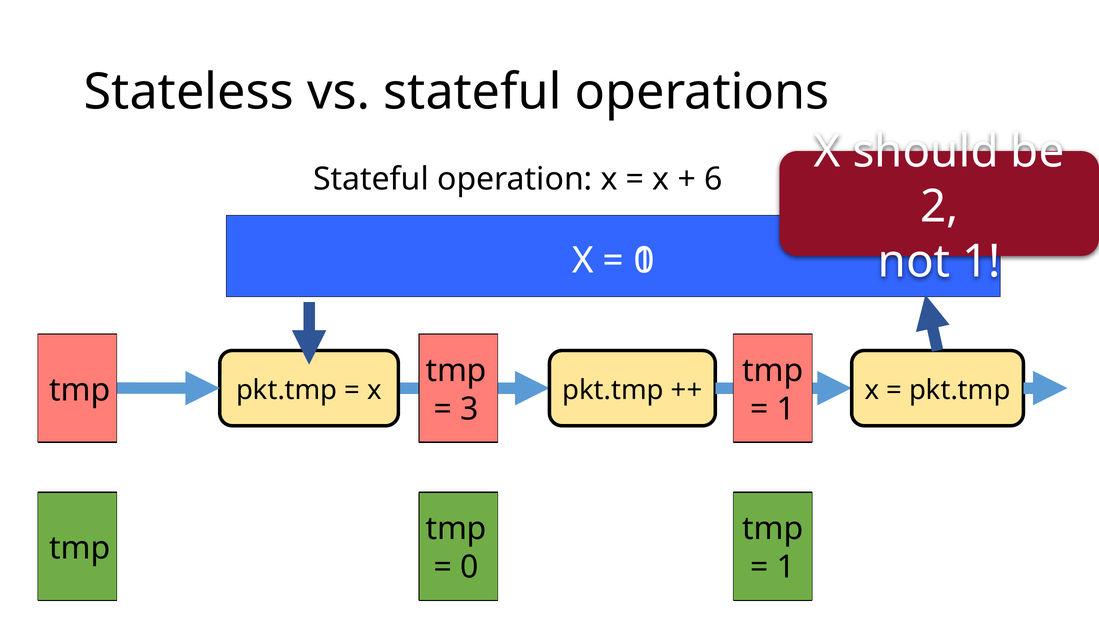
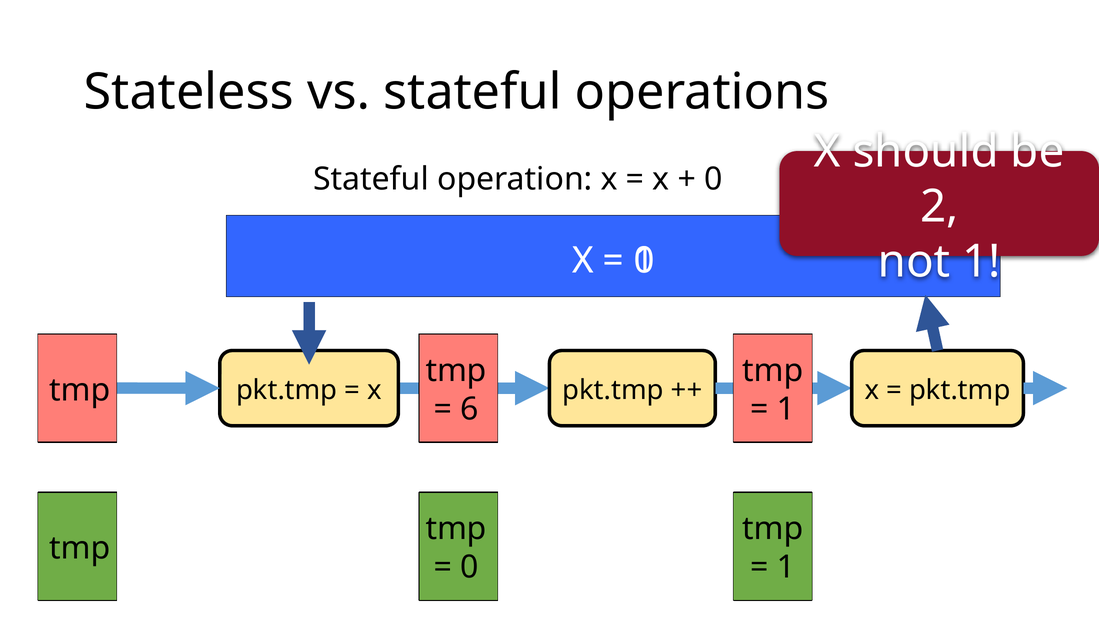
6: 6 -> 0 (713, 179)
3: 3 -> 6 (469, 409)
